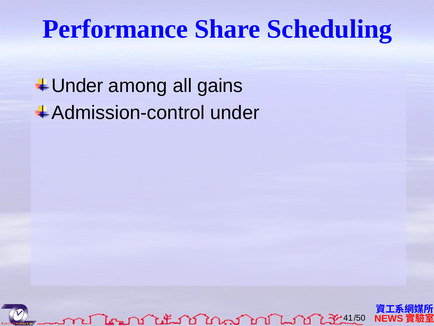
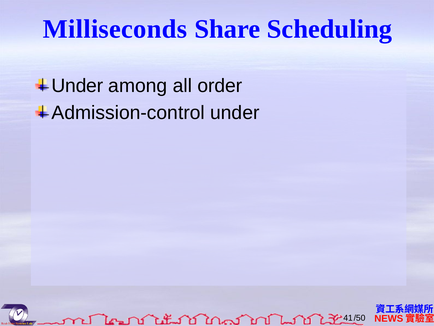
Performance: Performance -> Milliseconds (115, 29)
gains: gains -> order (220, 86)
